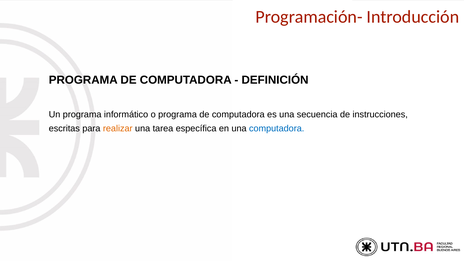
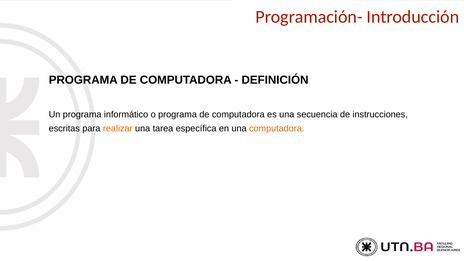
computadora colour: blue -> orange (277, 129)
